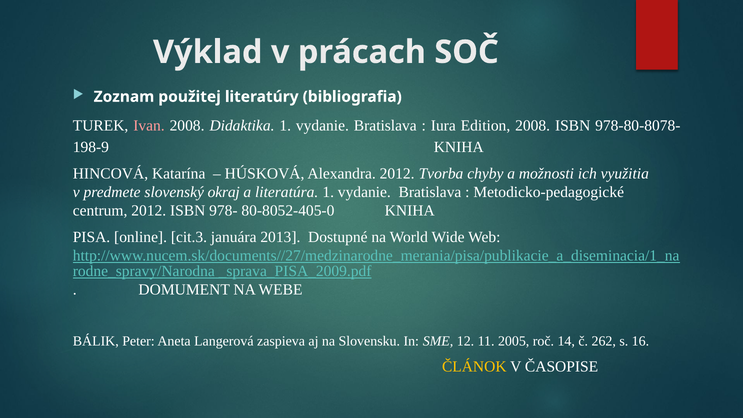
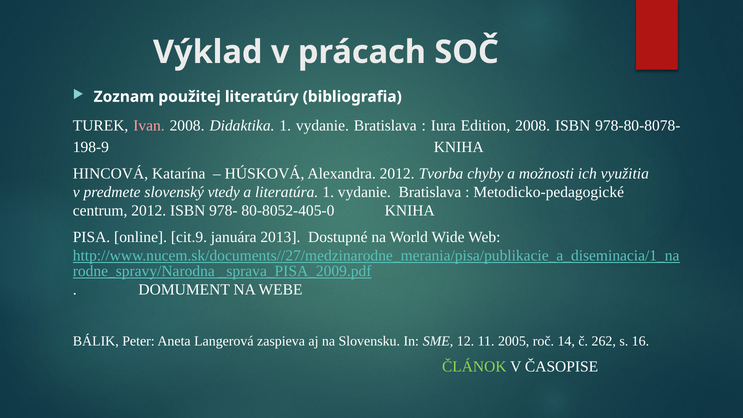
okraj: okraj -> vtedy (224, 192)
cit.3: cit.3 -> cit.9 (189, 237)
ČLÁNOK colour: yellow -> light green (474, 367)
